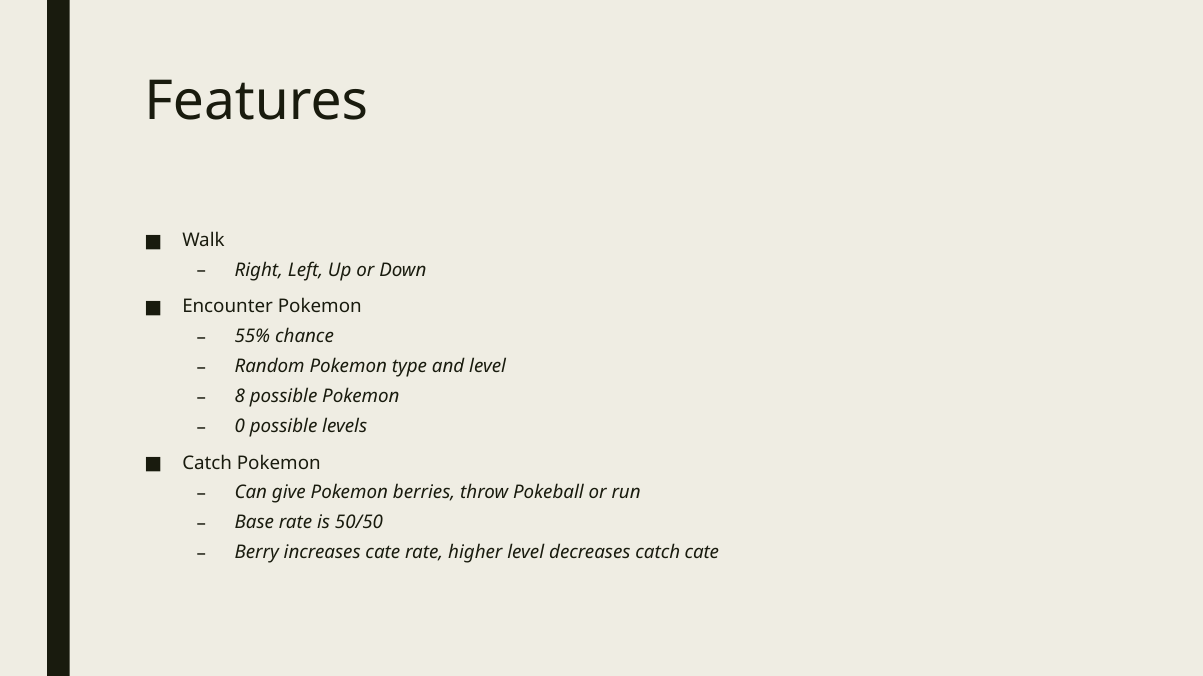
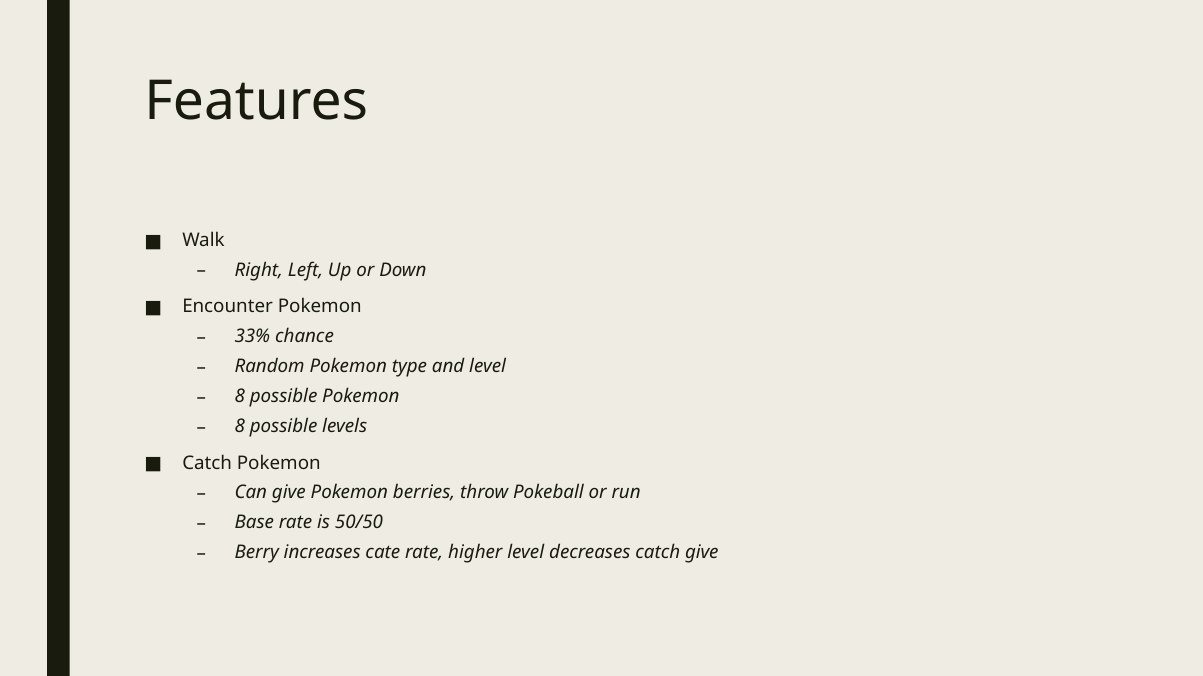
55%: 55% -> 33% (252, 337)
0: 0 -> 8 (240, 427)
catch cate: cate -> give (702, 553)
